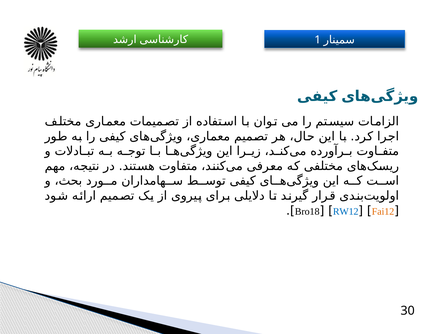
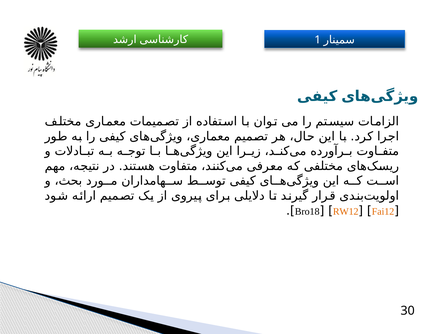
RW12 colour: blue -> orange (346, 211)
